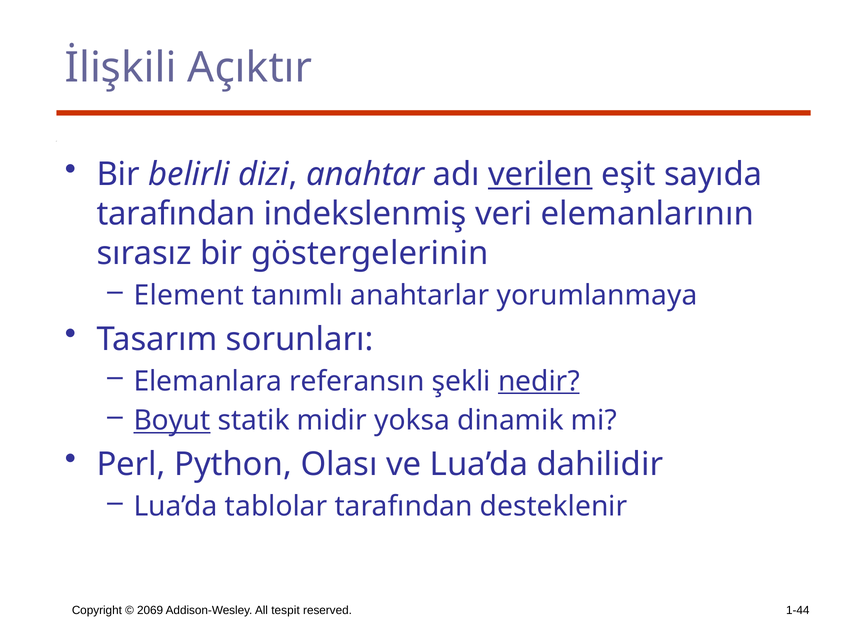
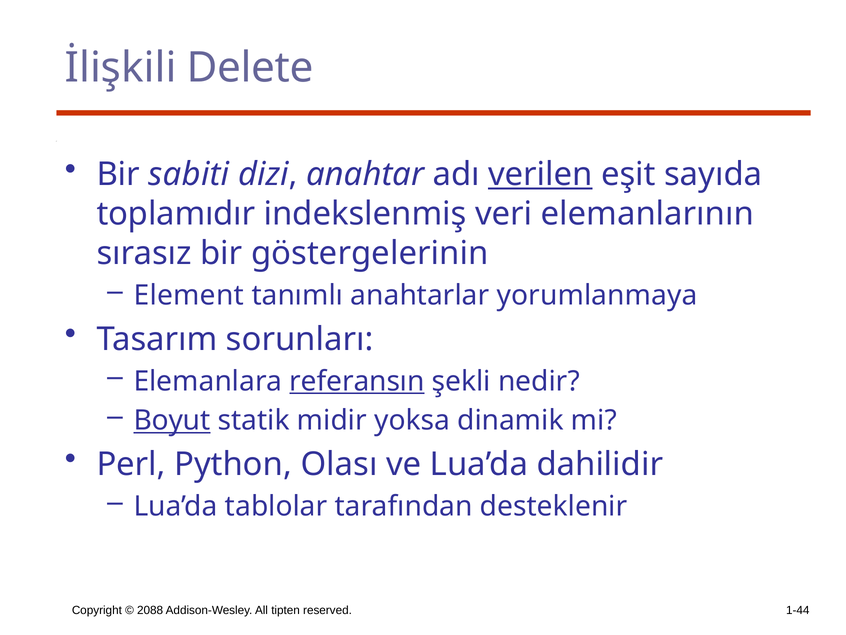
Açıktır: Açıktır -> Delete (250, 68)
belirli: belirli -> sabiti (189, 174)
tarafından: tarafından -> toplamıdır (176, 214)
referansın underline: none -> present (357, 381)
nedir underline: present -> none (539, 381)
2069: 2069 -> 2088 (150, 610)
tespit: tespit -> tipten (286, 610)
